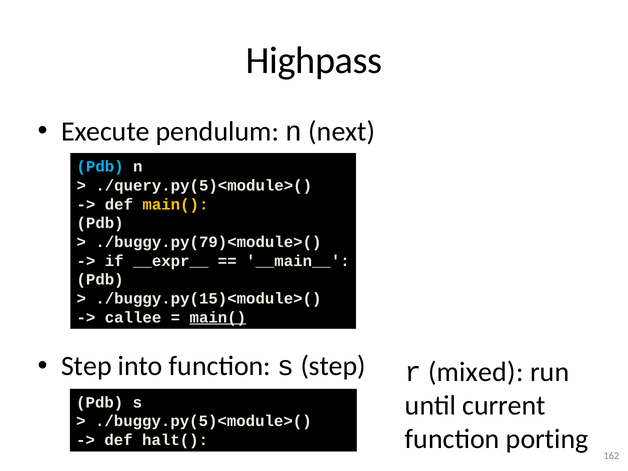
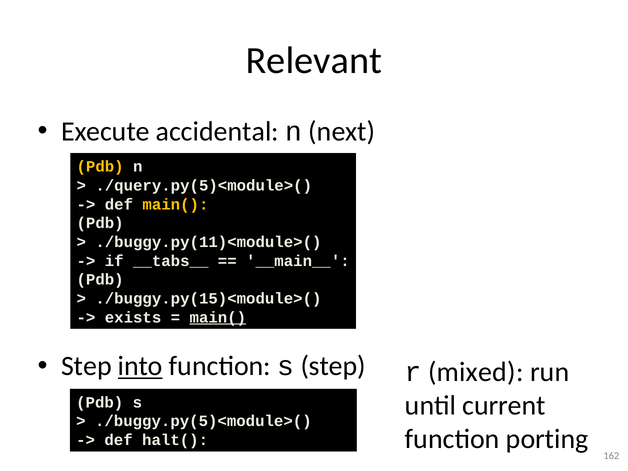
Highpass: Highpass -> Relevant (314, 61)
pendulum: pendulum -> accidental (217, 132)
Pdb colour: light blue -> yellow (100, 167)
./buggy.py(79)<module>(: ./buggy.py(79)<module>( -> ./buggy.py(11)<module>( (208, 242)
__expr__: __expr__ -> __tabs__ (171, 261)
callee: callee -> exists (133, 317)
into underline: none -> present (140, 366)
